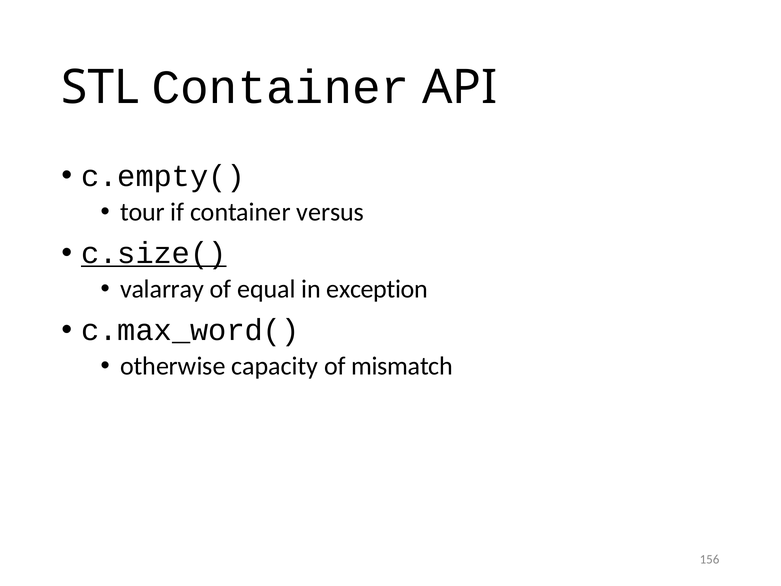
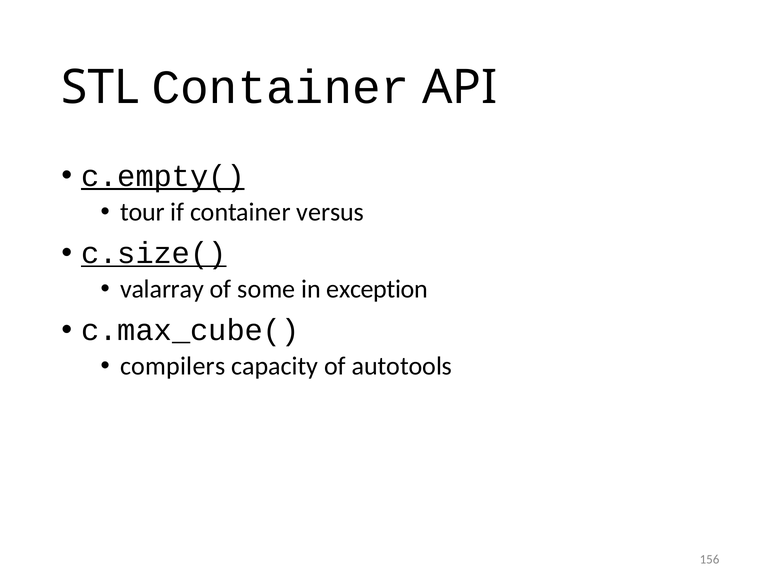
c.empty( underline: none -> present (163, 176)
equal: equal -> some (266, 289)
c.max_word(: c.max_word( -> c.max_cube( (190, 330)
otherwise: otherwise -> compilers (173, 366)
mismatch: mismatch -> autotools (402, 366)
